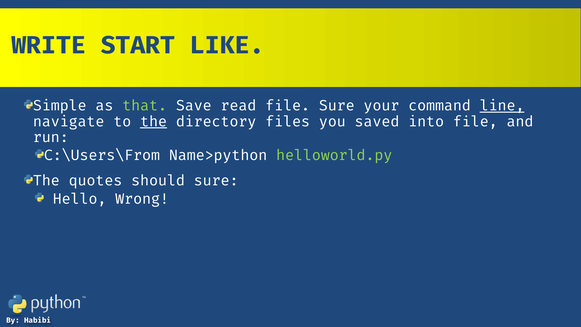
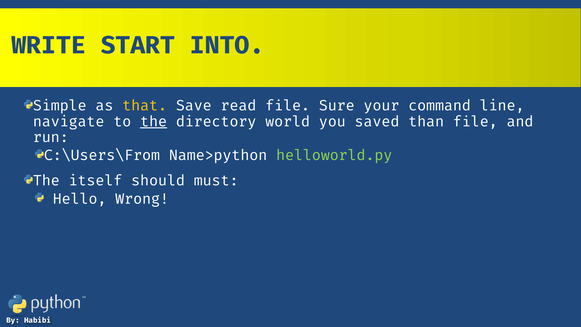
LIKE: LIKE -> INTO (227, 46)
that colour: light green -> yellow (145, 106)
line underline: present -> none (502, 106)
files: files -> world (288, 121)
into: into -> than (426, 121)
quotes: quotes -> itself (95, 181)
should sure: sure -> must (216, 181)
